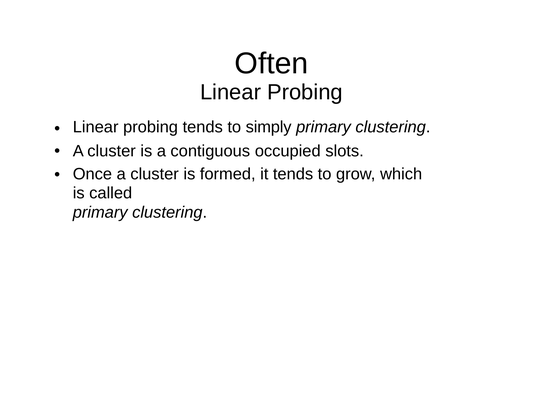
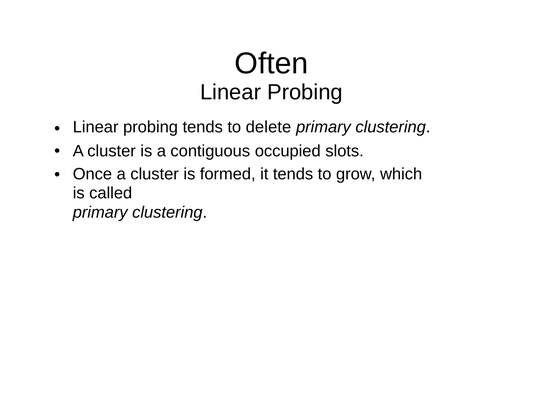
simply: simply -> delete (268, 127)
